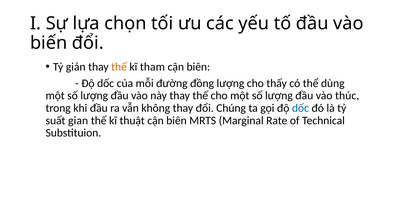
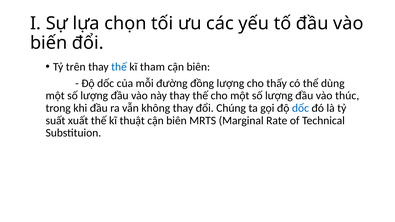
giản: giản -> trên (76, 67)
thế colour: orange -> blue (119, 67)
gian: gian -> xuất (78, 121)
